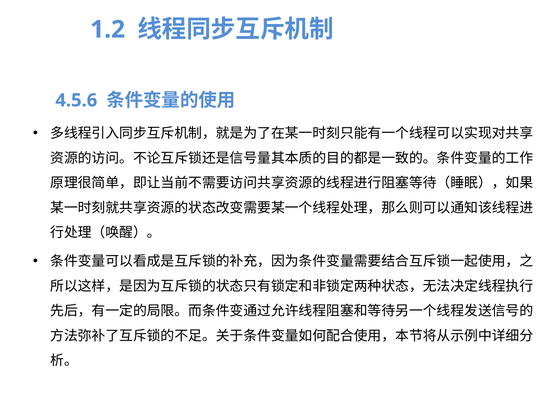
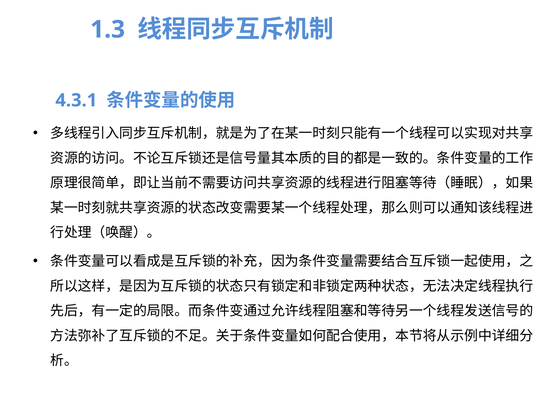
1.2: 1.2 -> 1.3 (108, 29)
4.5.6: 4.5.6 -> 4.3.1 (76, 100)
